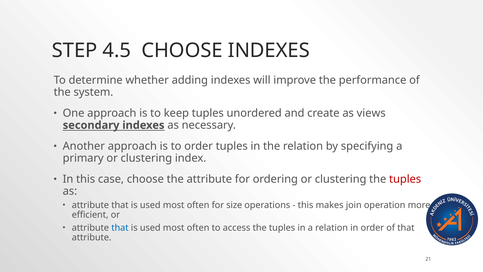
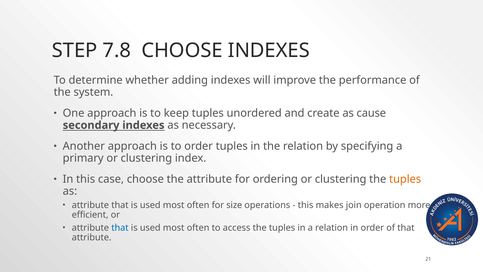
4.5: 4.5 -> 7.8 (117, 51)
views: views -> cause (371, 113)
tuples colour: red -> orange (405, 179)
